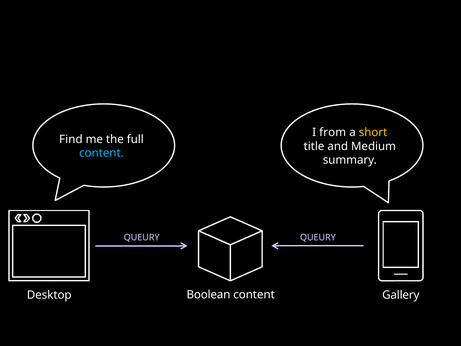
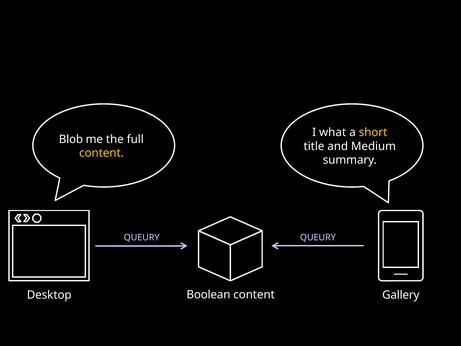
from: from -> what (333, 132)
Find: Find -> Blob (71, 139)
content colour: light blue -> yellow (101, 153)
